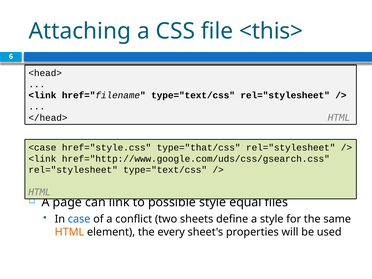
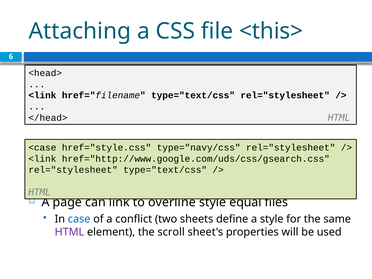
type="that/css: type="that/css -> type="navy/css (199, 148)
possible: possible -> overline (172, 202)
HTML colour: orange -> purple (69, 232)
every: every -> scroll (171, 232)
